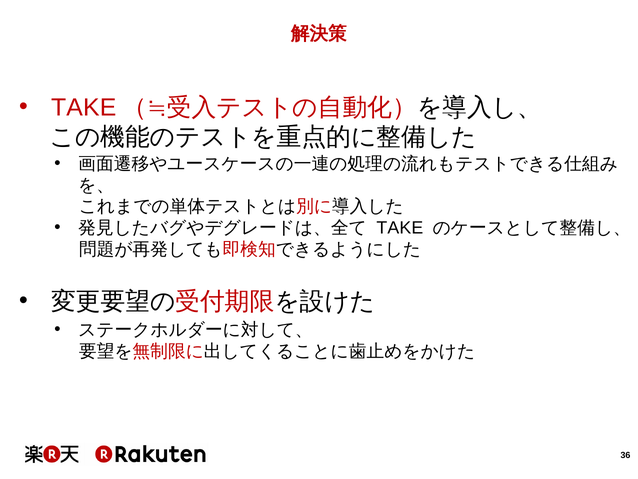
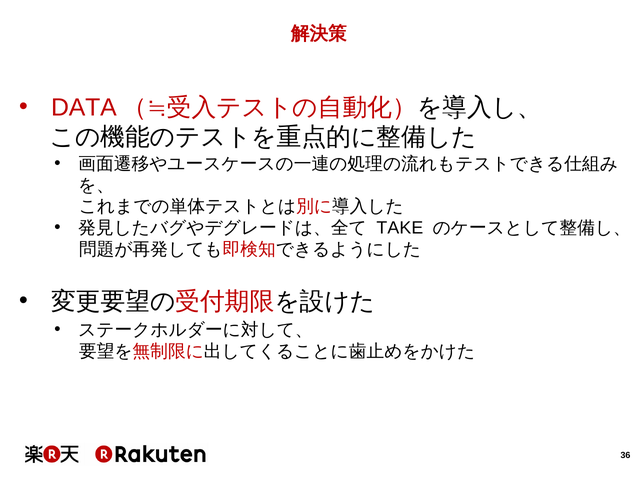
TAKE: TAKE -> DATA (84, 107)
